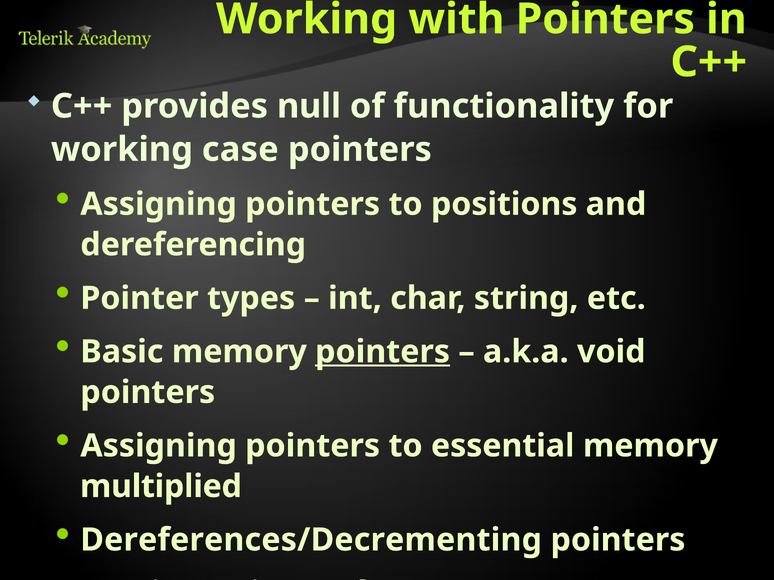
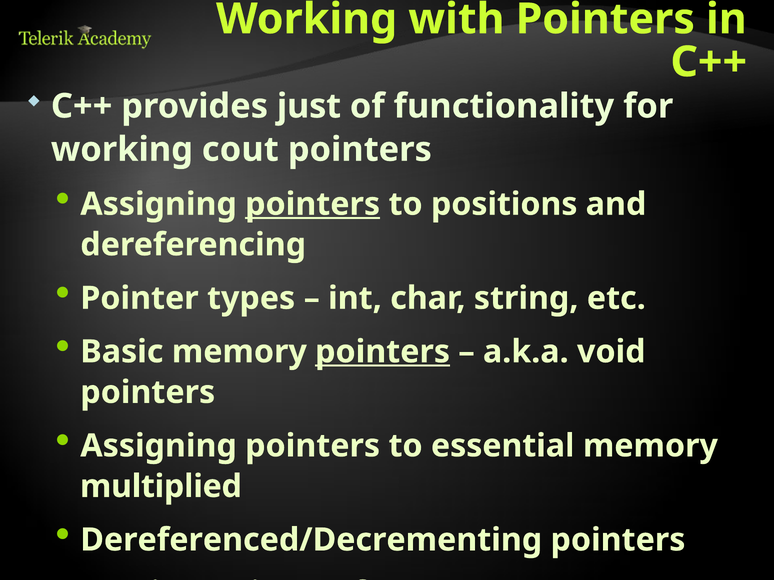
null: null -> just (309, 106)
case: case -> cout (240, 150)
pointers underline: none -> present (313, 204)
Dereferences/Decrementing: Dereferences/Decrementing -> Dereferenced/Decrementing (311, 540)
